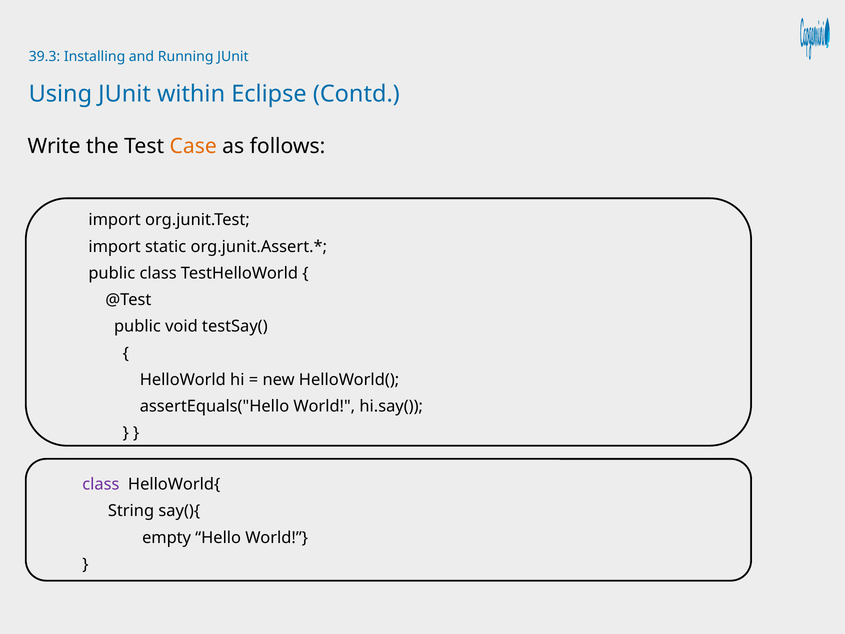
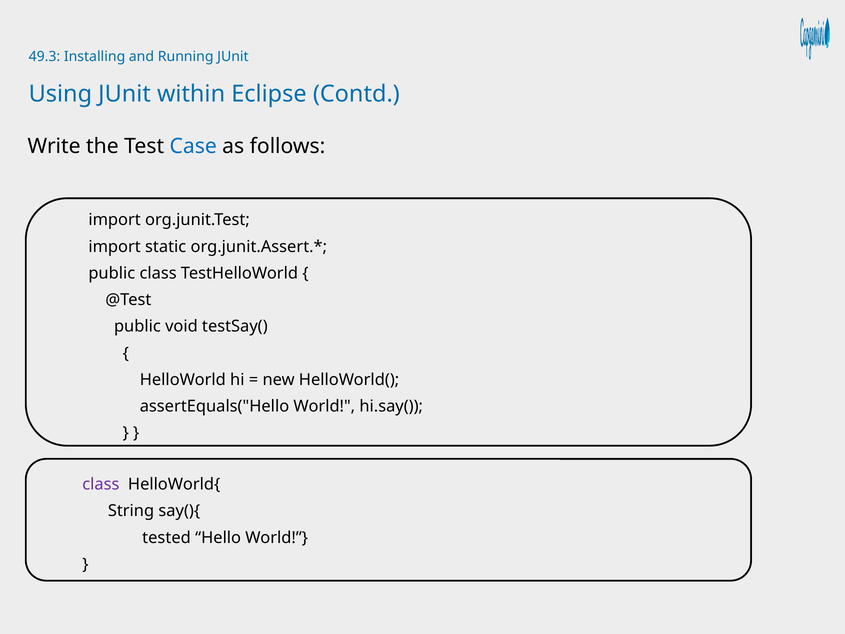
39.3: 39.3 -> 49.3 (44, 57)
Case colour: orange -> blue (193, 146)
empty: empty -> tested (166, 537)
